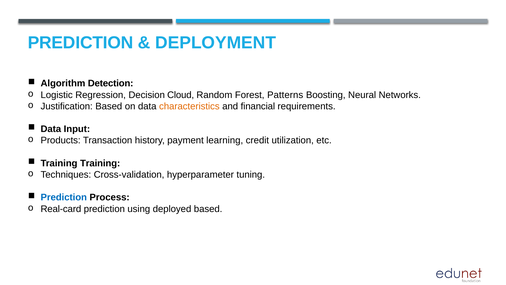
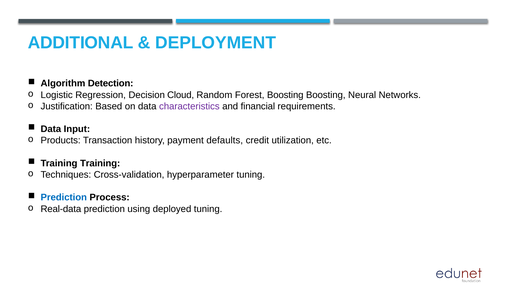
PREDICTION: PREDICTION -> ADDITIONAL (81, 43)
Forest Patterns: Patterns -> Boosting (285, 95)
characteristics colour: orange -> purple (189, 106)
learning: learning -> defaults (225, 140)
Real-card: Real-card -> Real-data (61, 209)
deployed based: based -> tuning (208, 209)
